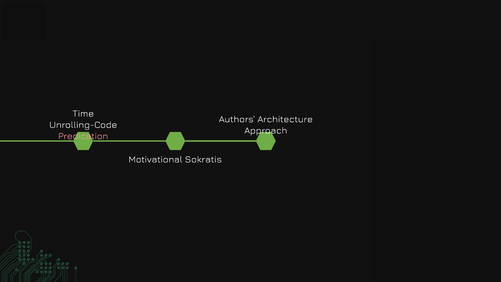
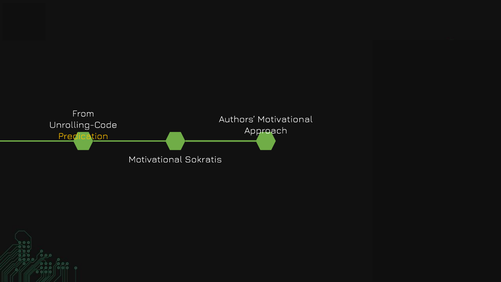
Time: Time -> From (83, 113)
Authors Architecture: Architecture -> Motivational (285, 119)
Predication colour: pink -> yellow (83, 136)
